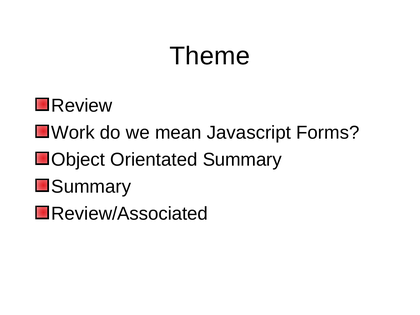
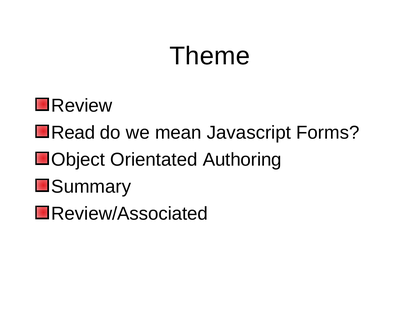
Work: Work -> Read (73, 133)
Orientated Summary: Summary -> Authoring (242, 160)
